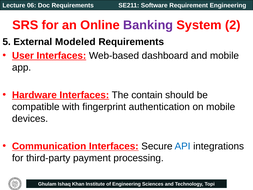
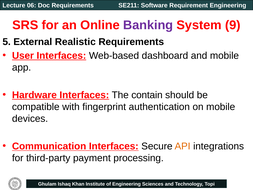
2: 2 -> 9 (233, 25)
Modeled: Modeled -> Realistic (75, 42)
API colour: blue -> orange (183, 146)
